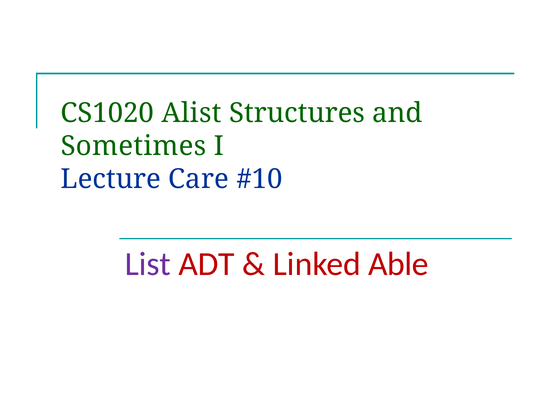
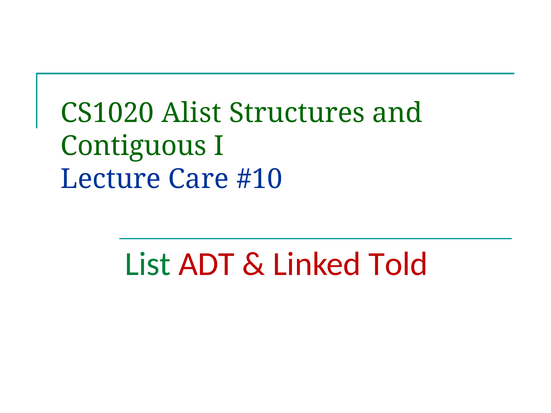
Sometimes: Sometimes -> Contiguous (134, 146)
List colour: purple -> green (148, 264)
Able: Able -> Told (398, 264)
